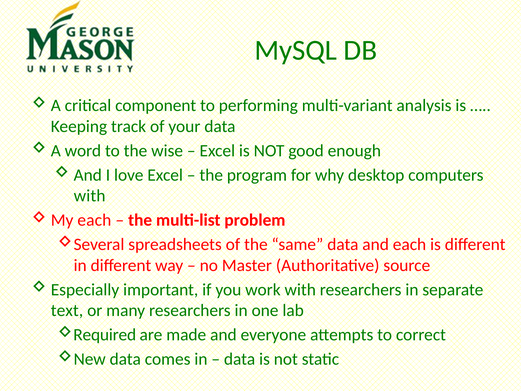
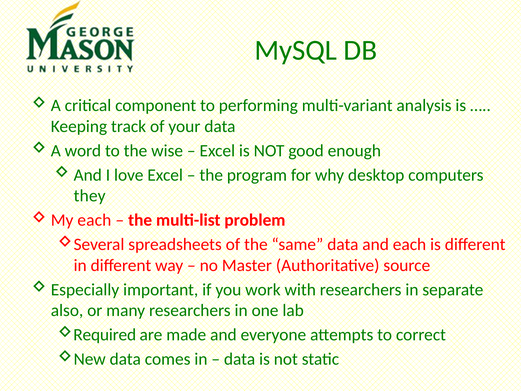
with: with -> they (90, 196)
text: text -> also (67, 310)
